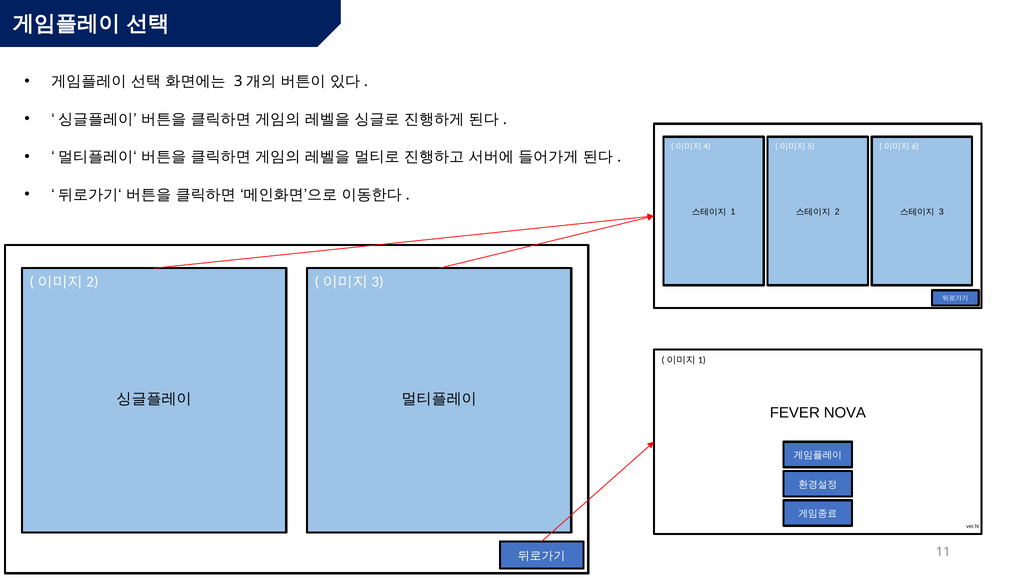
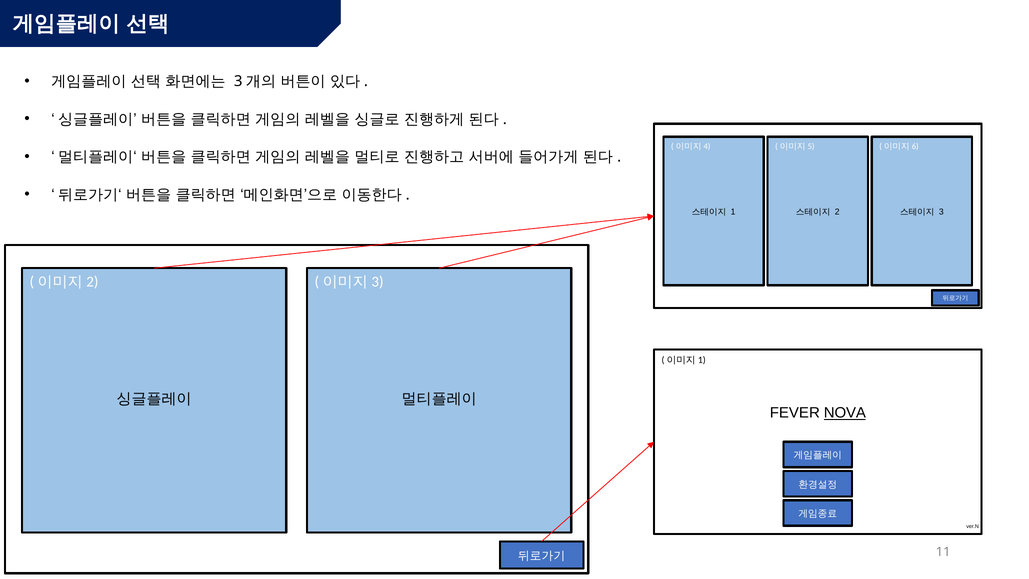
NOVA underline: none -> present (845, 413)
